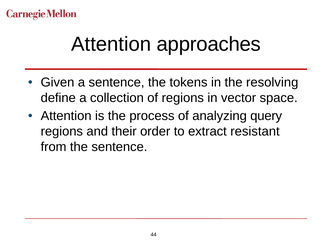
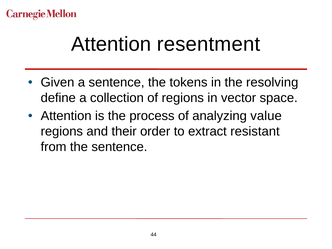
approaches: approaches -> resentment (209, 44)
query: query -> value (266, 116)
